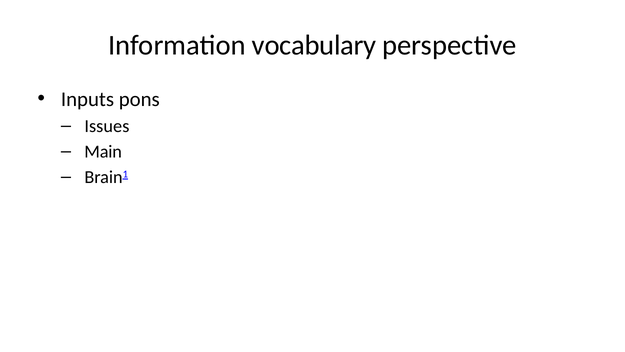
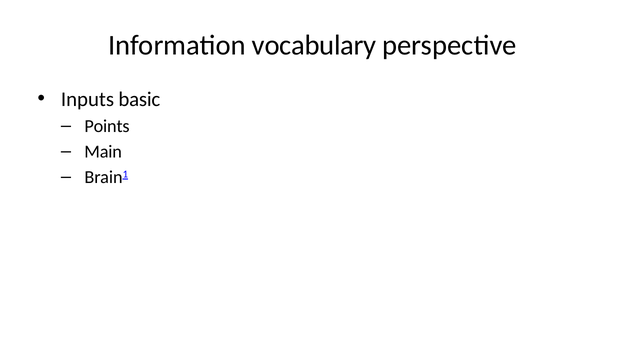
pons: pons -> basic (139, 99)
Issues: Issues -> Points (107, 126)
